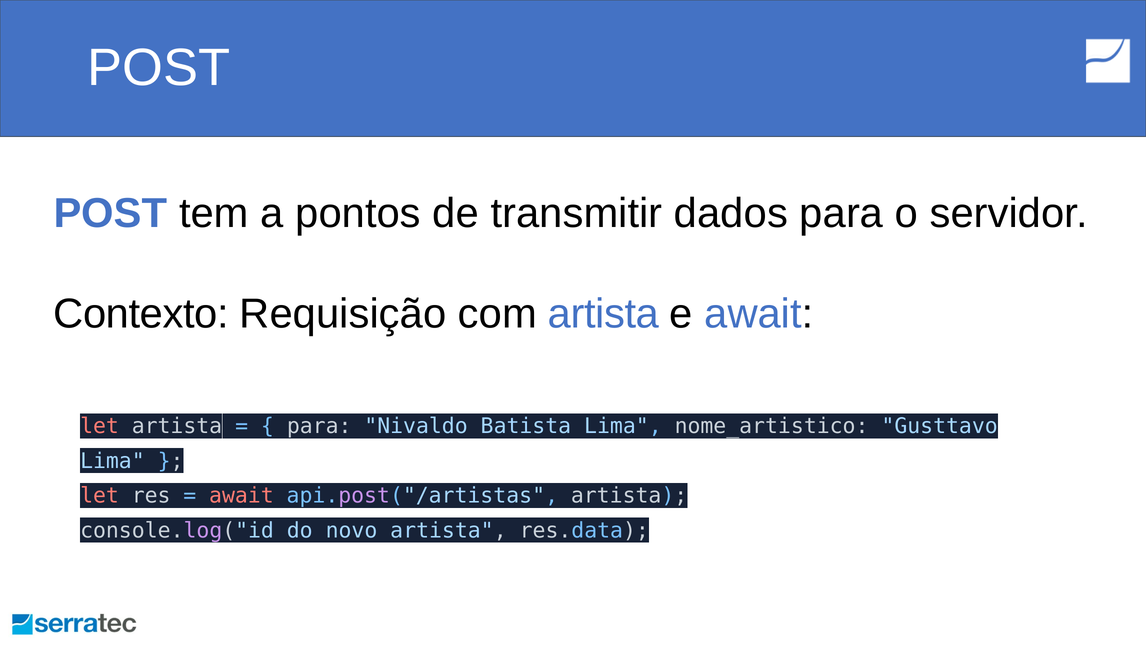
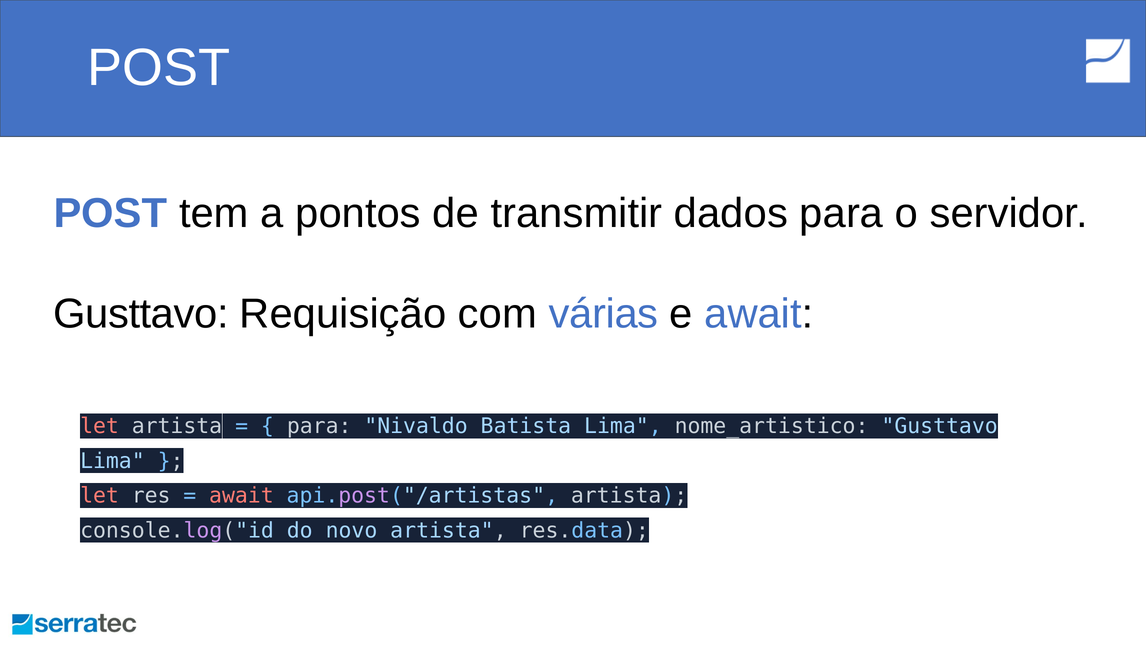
Contexto: Contexto -> Gusttavo (141, 314)
com artista: artista -> várias (603, 314)
